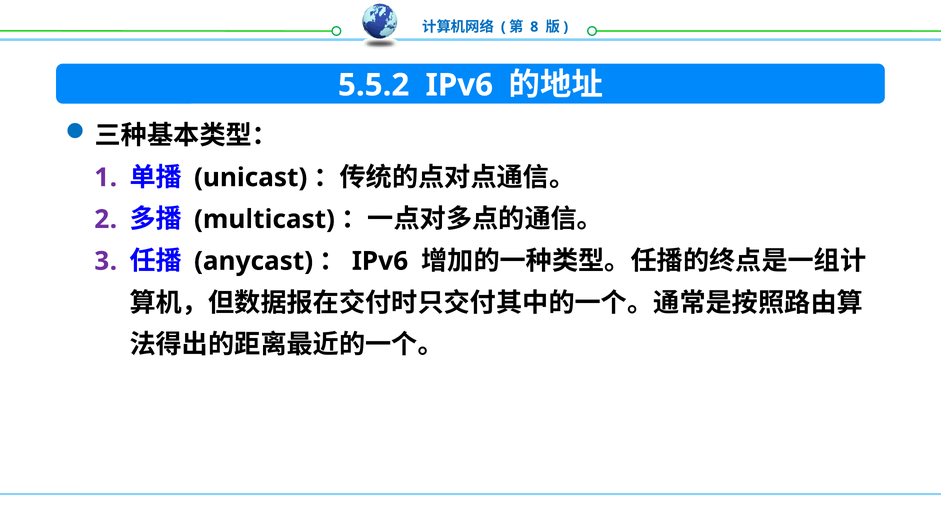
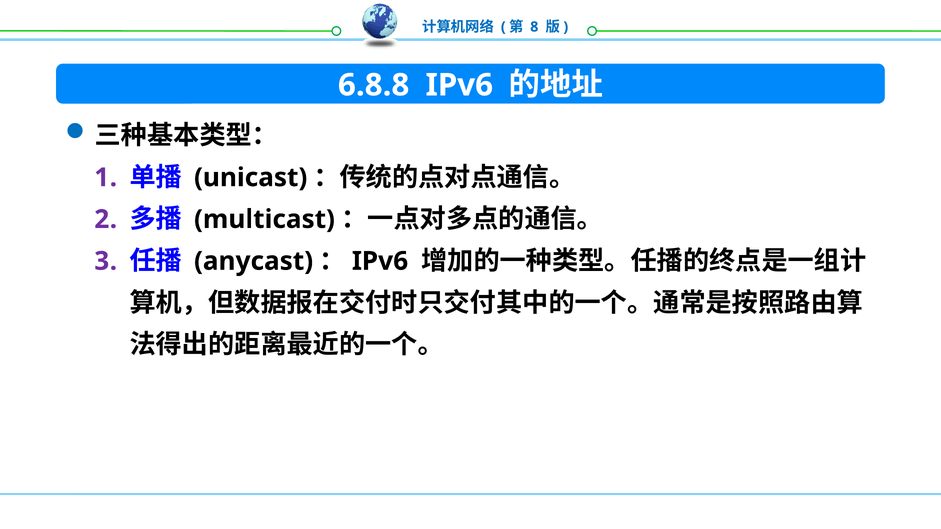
5.5.2: 5.5.2 -> 6.8.8 (374, 85)
